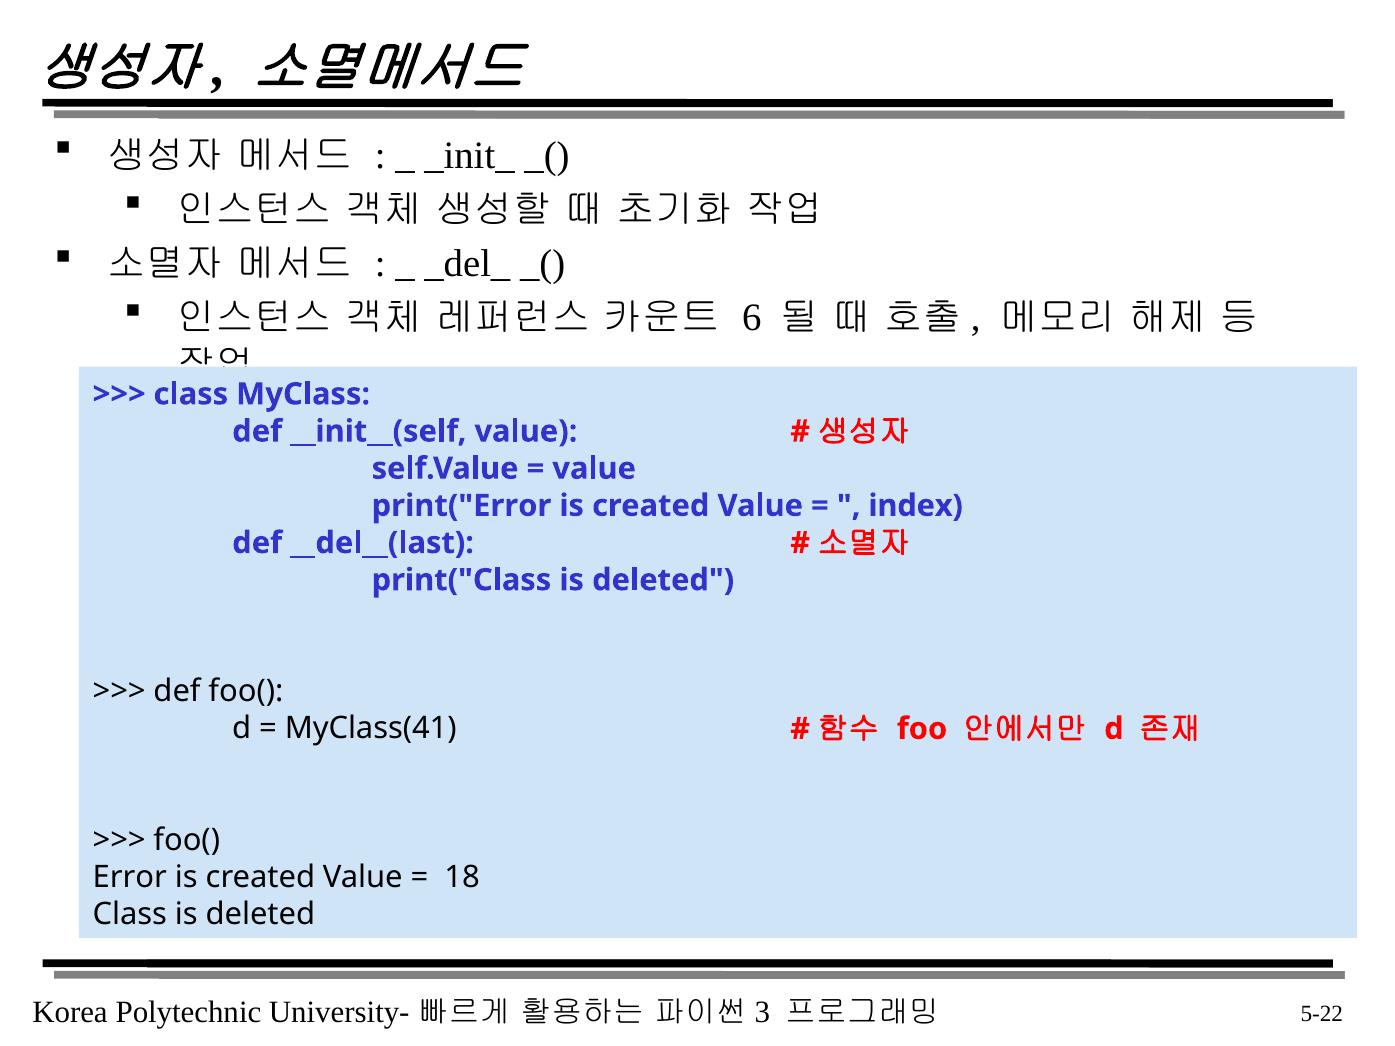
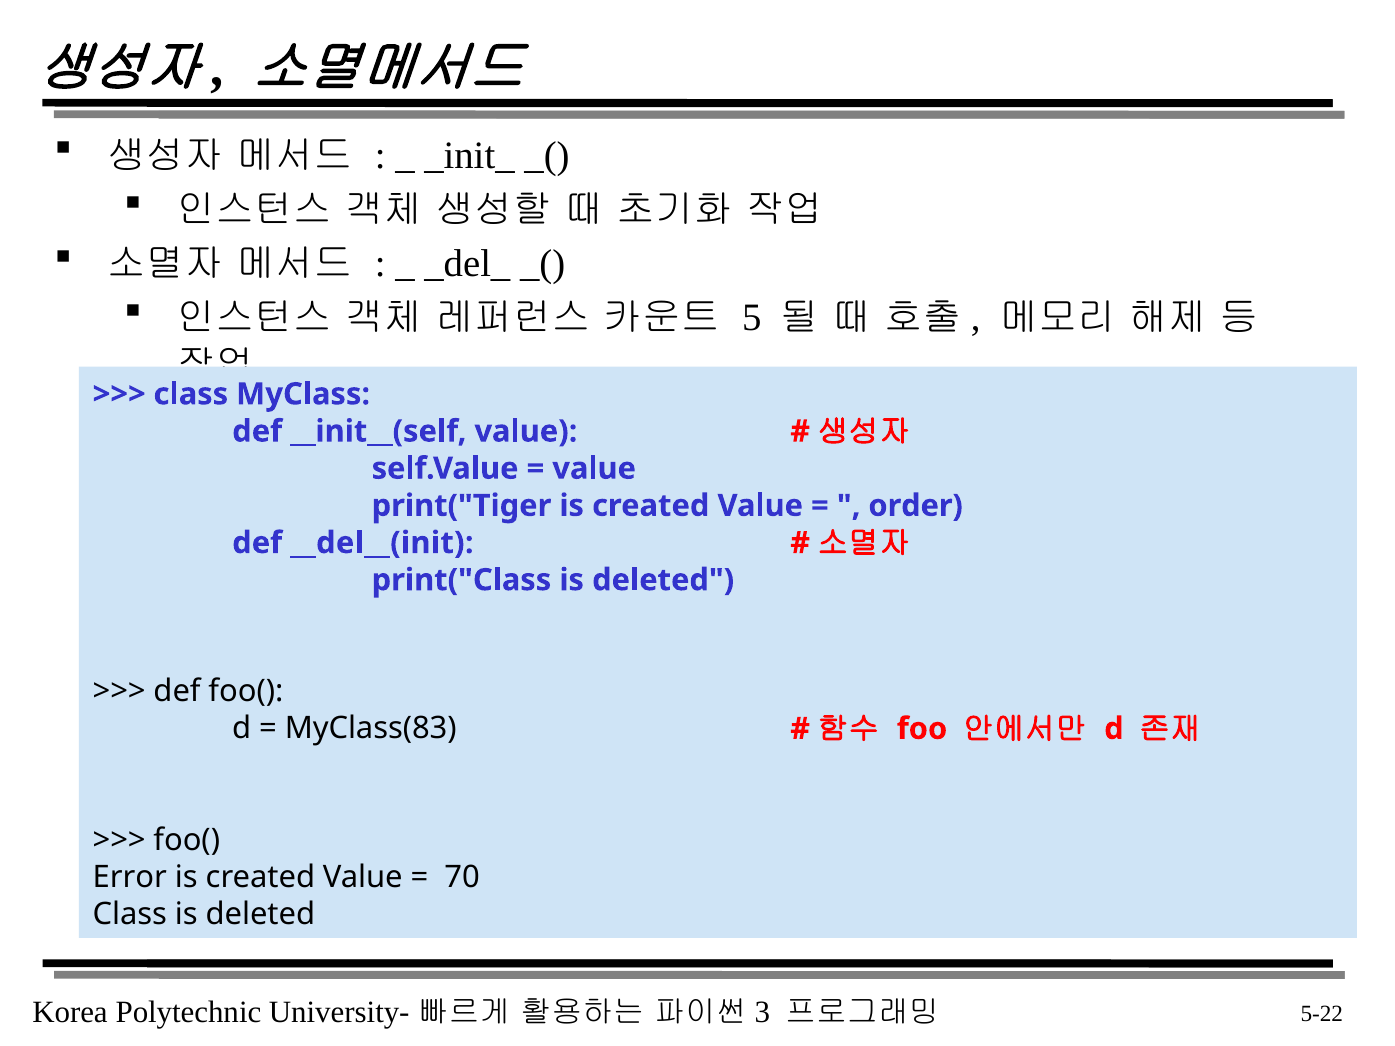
6: 6 -> 5 (752, 318)
print("Error: print("Error -> print("Tiger (462, 506)
index: index -> order (916, 506)
__del__(last: __del__(last -> __del__(init (382, 543)
MyClass(41: MyClass(41 -> MyClass(83 (371, 729)
18: 18 -> 70 (462, 878)
